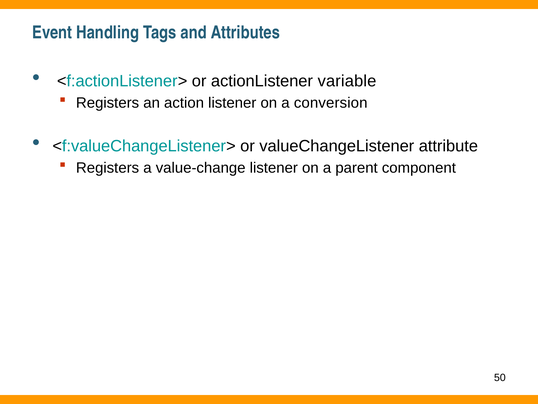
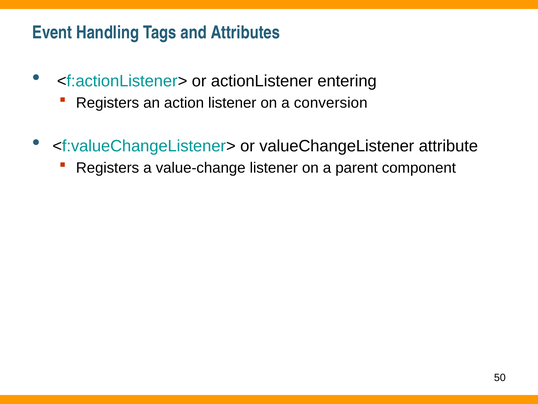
variable: variable -> entering (347, 81)
